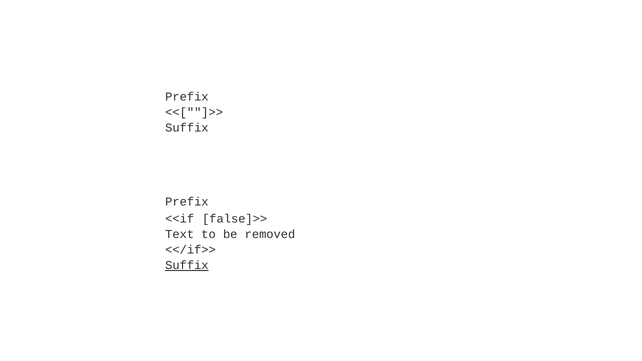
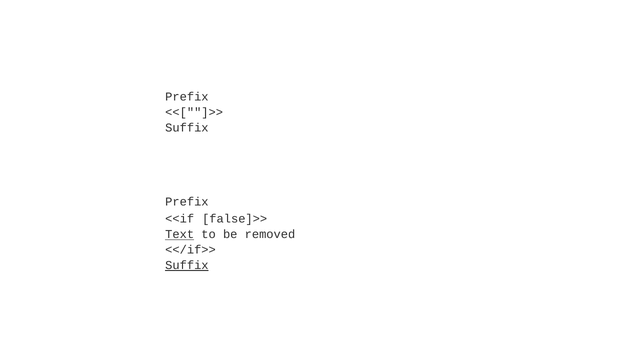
Text underline: none -> present (180, 235)
